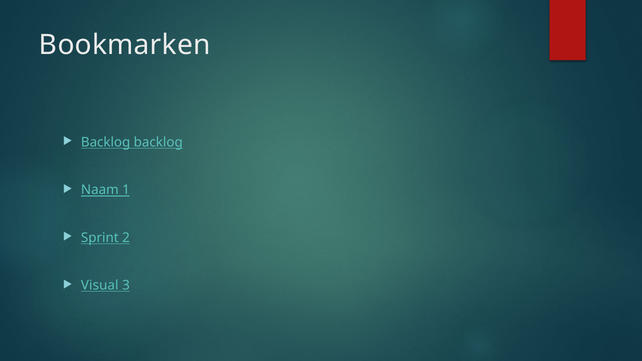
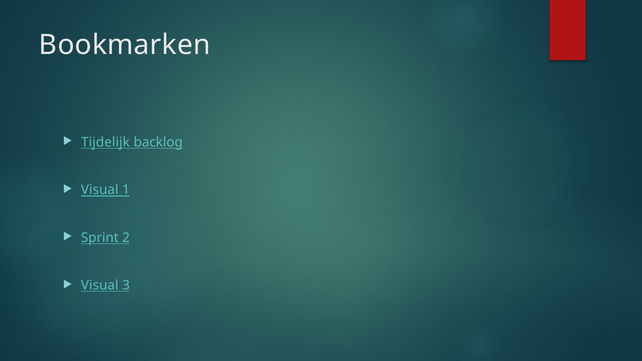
Backlog: Backlog -> Tijdelijk (106, 142)
Naam: Naam -> Visual (100, 190)
